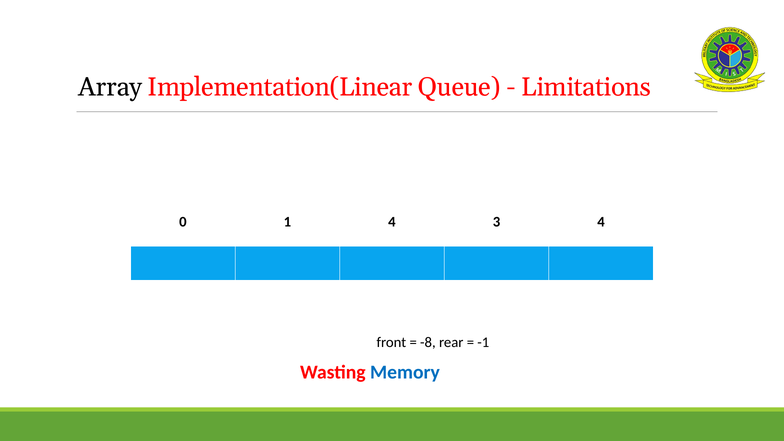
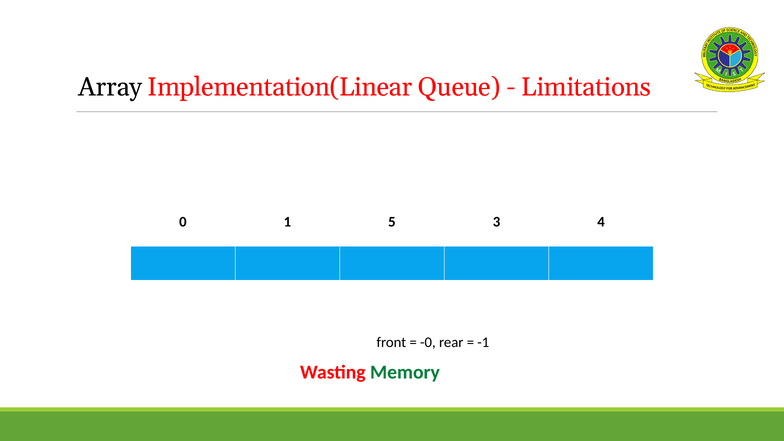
1 4: 4 -> 5 (392, 222)
-8: -8 -> -0 (428, 342)
Memory colour: blue -> green (405, 373)
